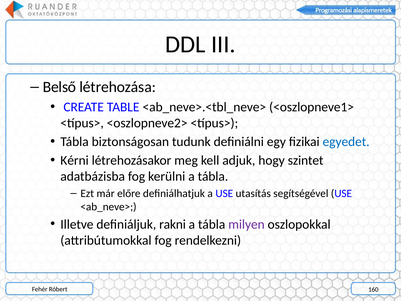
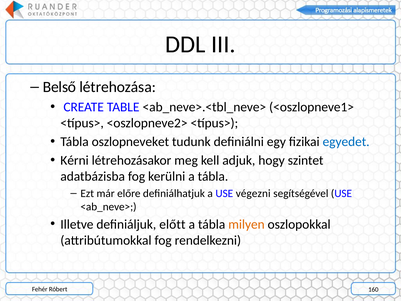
biztonságosan: biztonságosan -> oszlopneveket (130, 142)
utasítás: utasítás -> végezni (253, 193)
rakni: rakni -> előtt (172, 224)
milyen colour: purple -> orange (246, 224)
